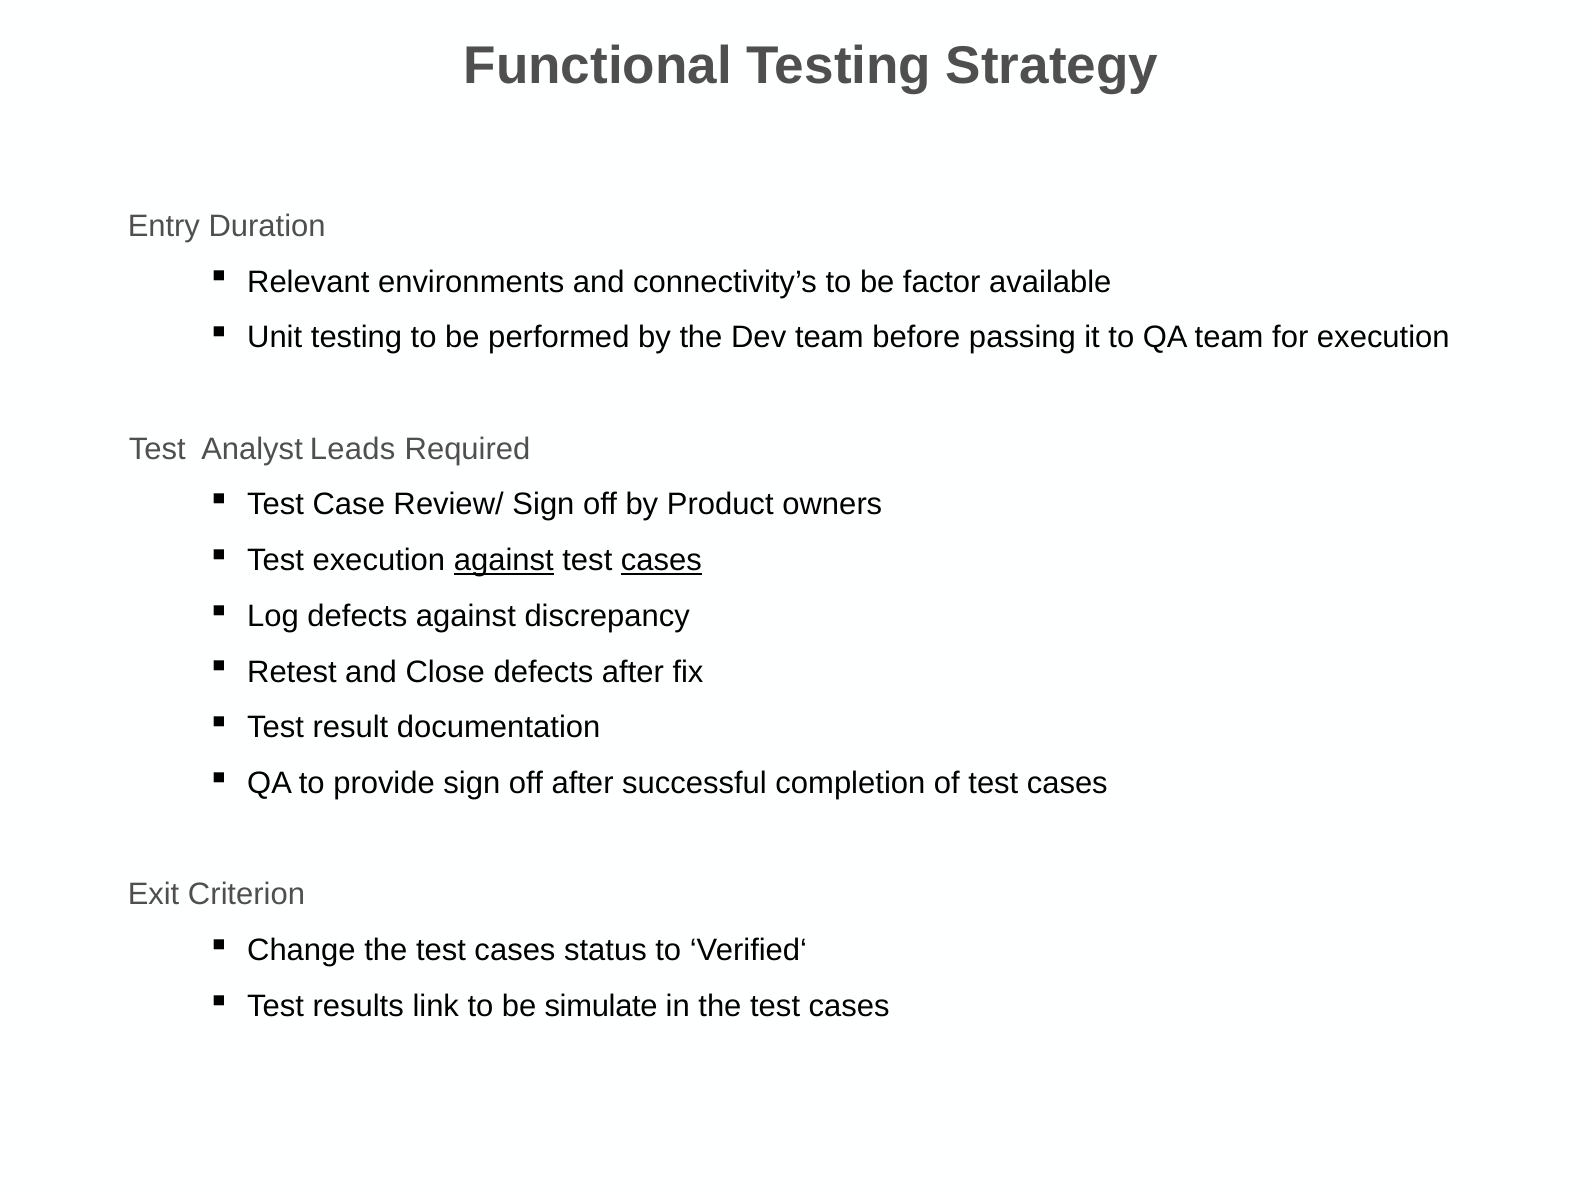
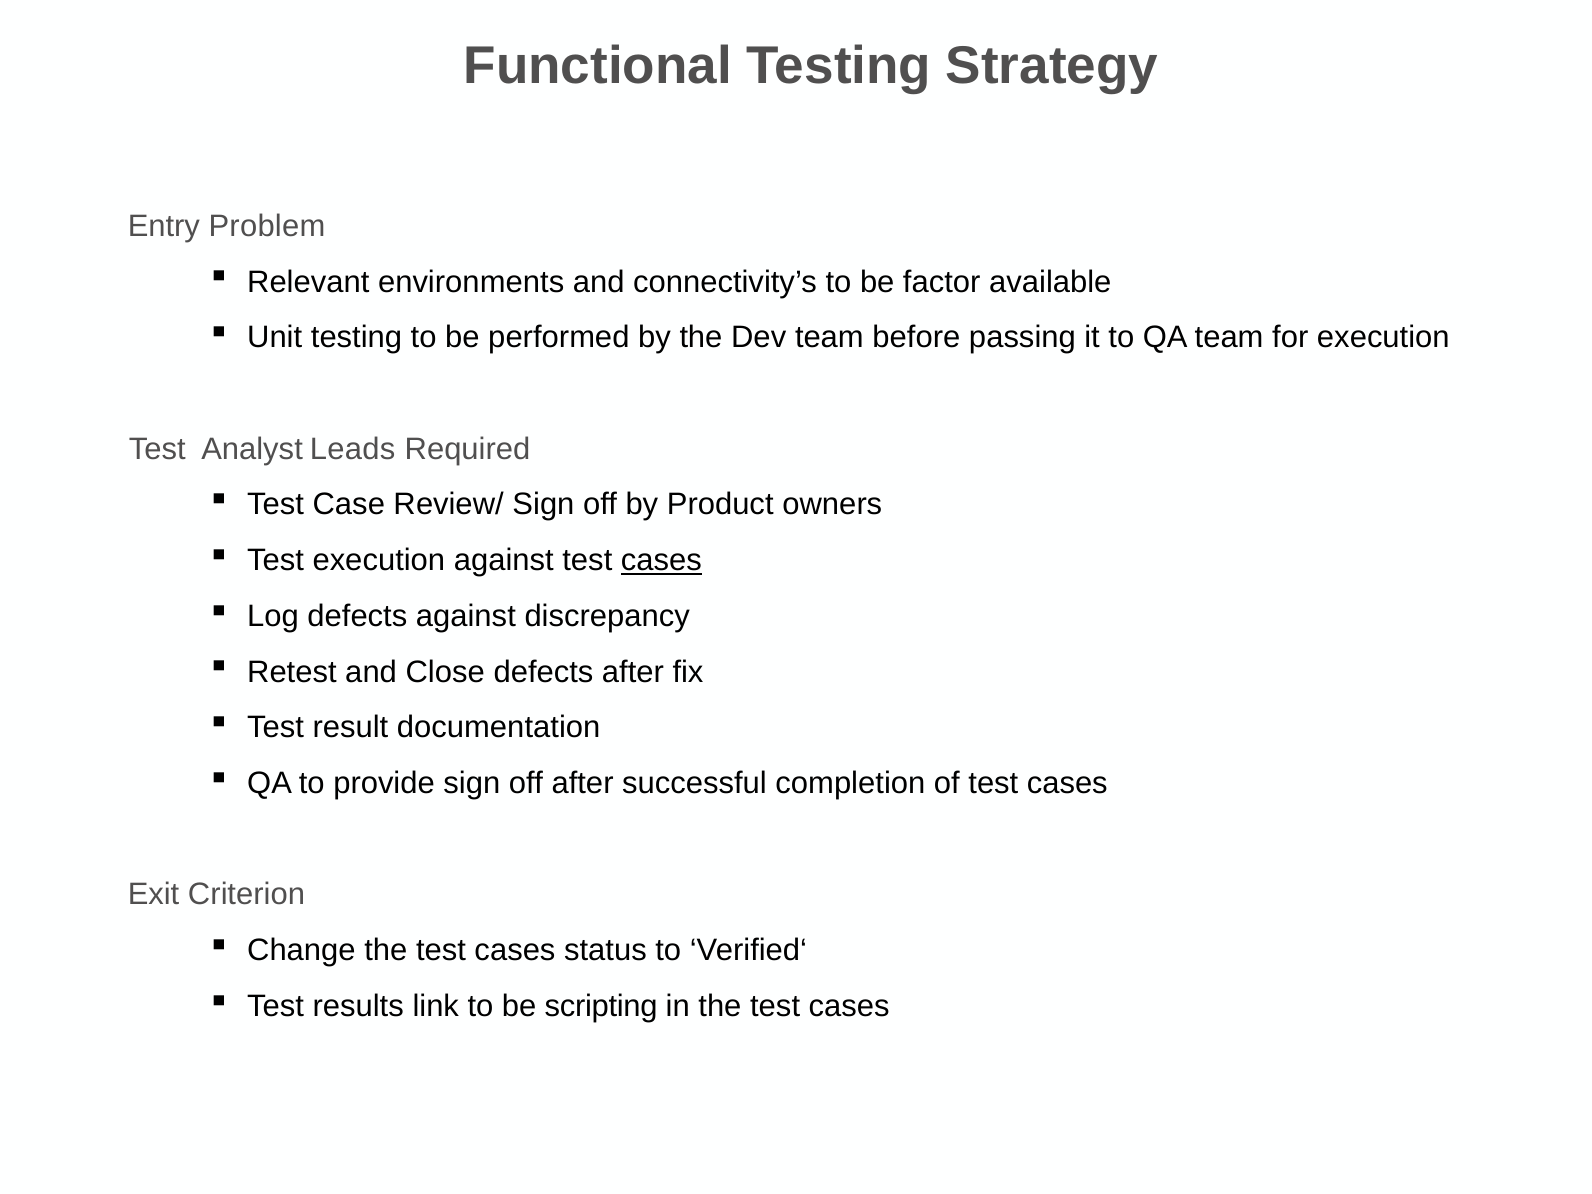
Duration: Duration -> Problem (267, 226)
against underline: present -> none (504, 560)
simulate: simulate -> scripting (601, 1006)
